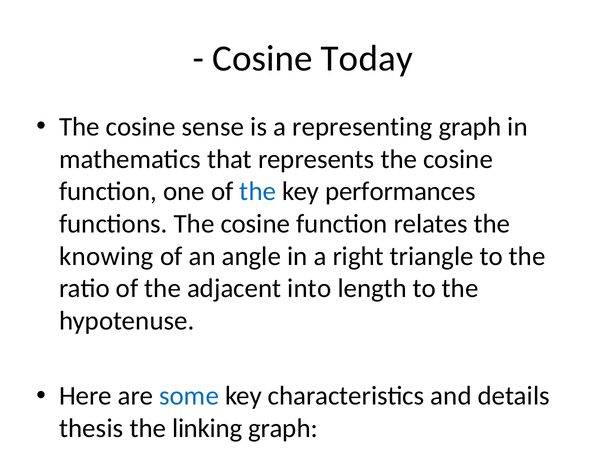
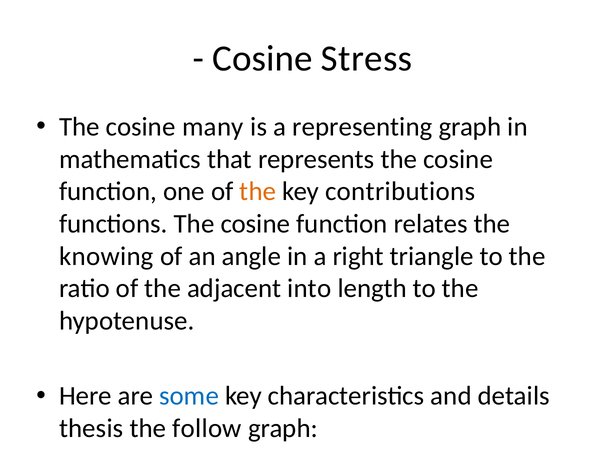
Today: Today -> Stress (367, 59)
sense: sense -> many (213, 127)
the colour: blue -> orange (258, 192)
performances: performances -> contributions (400, 192)
linking: linking -> follow (207, 429)
